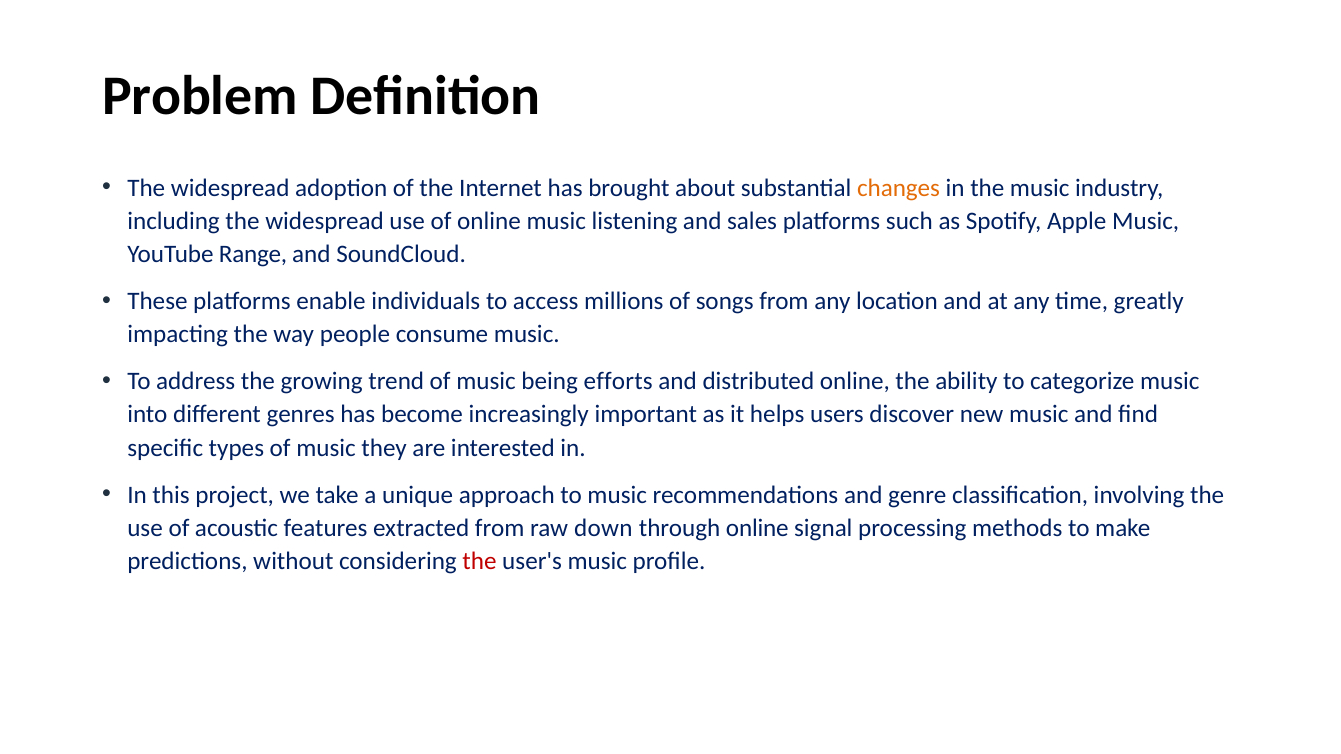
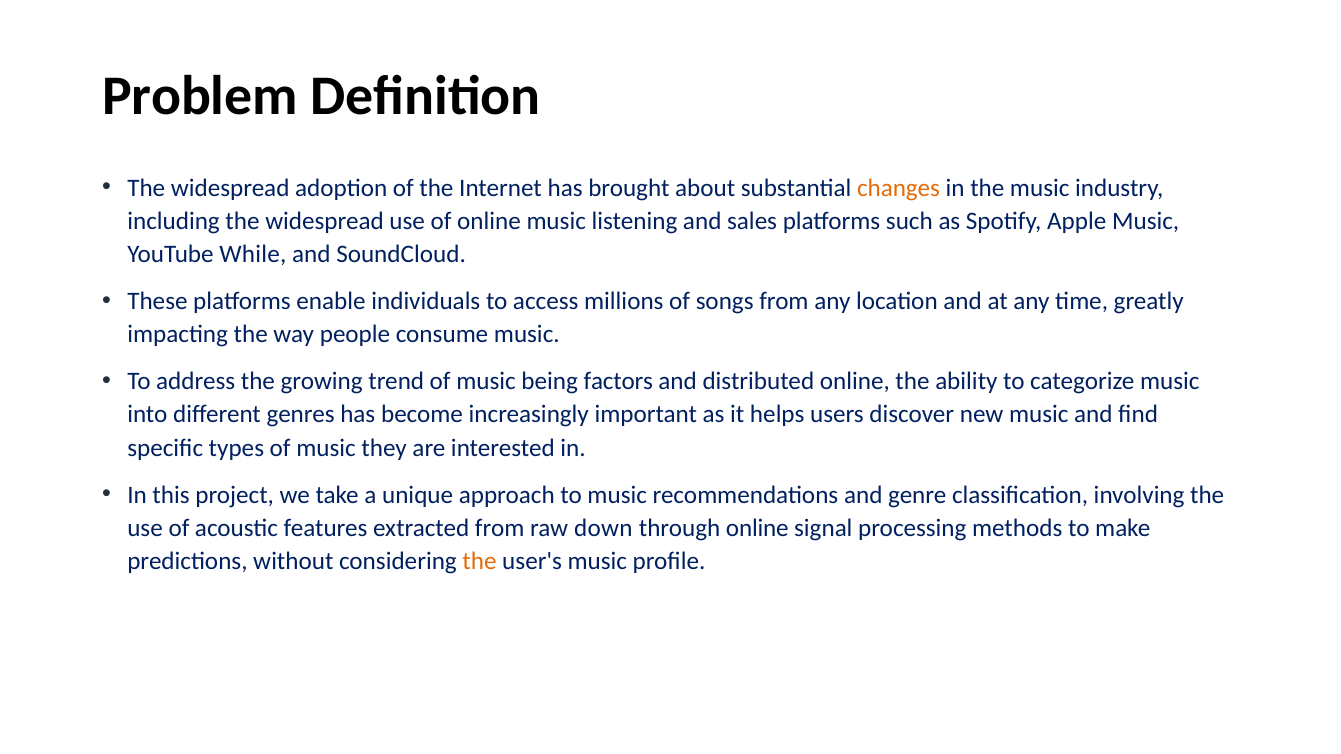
Range: Range -> While (253, 254)
efforts: efforts -> factors (618, 382)
the colour: red -> orange (480, 562)
